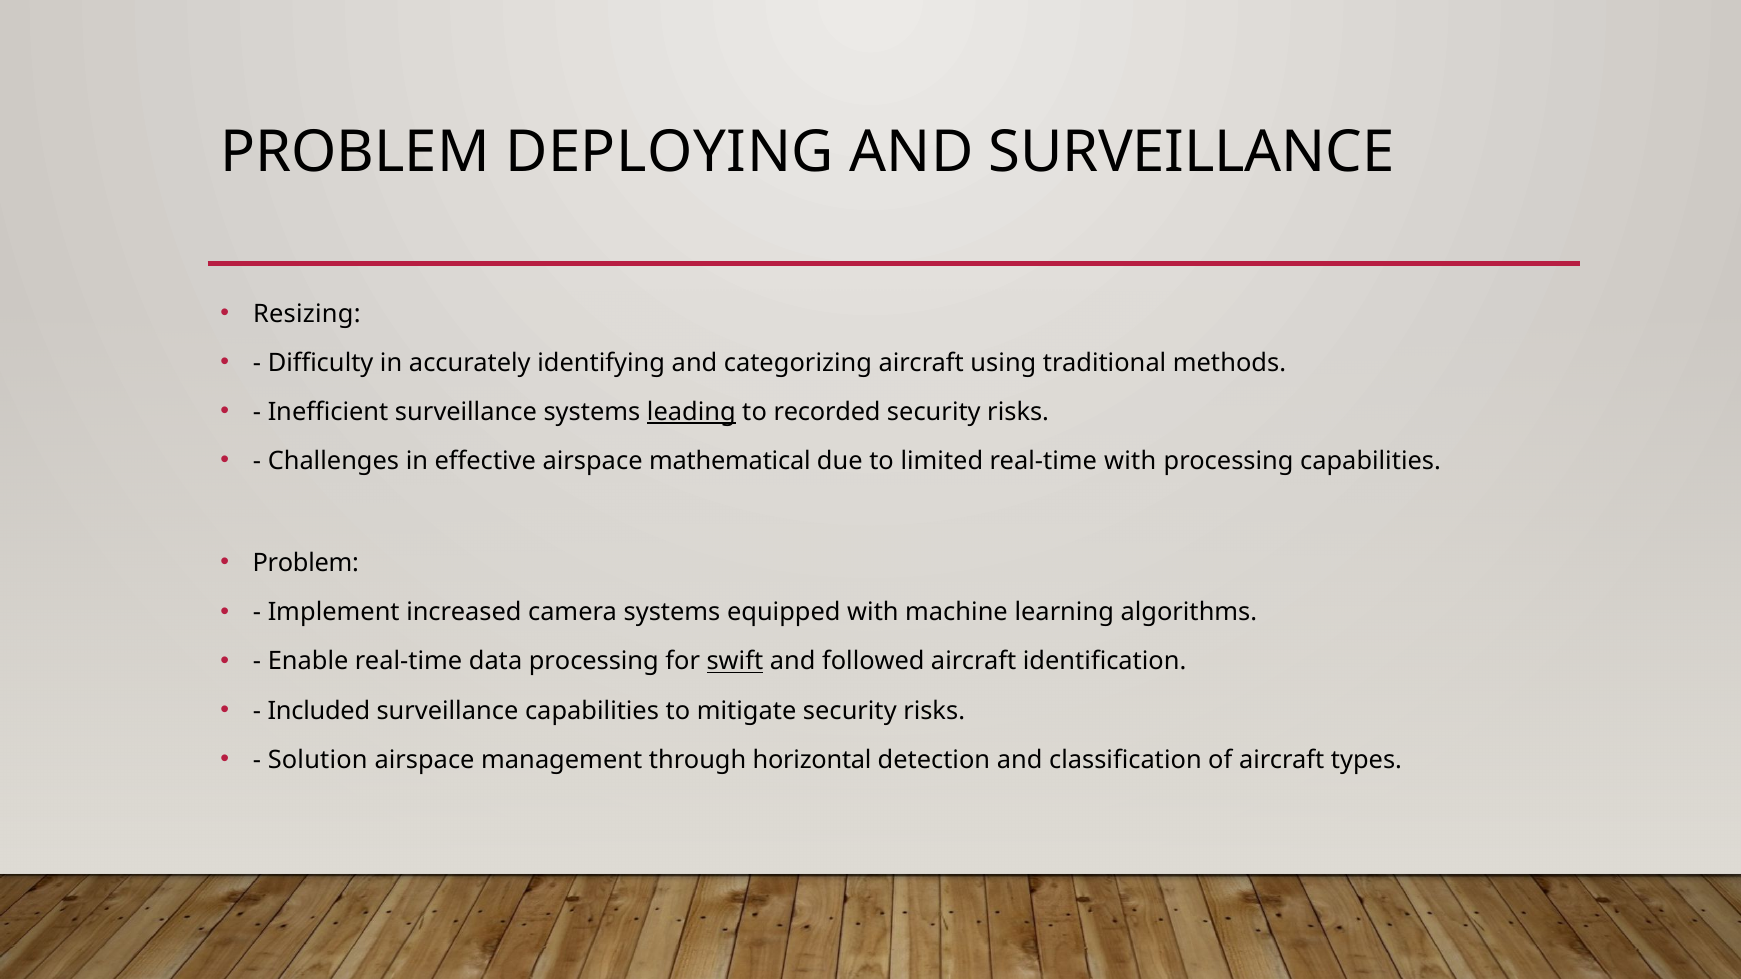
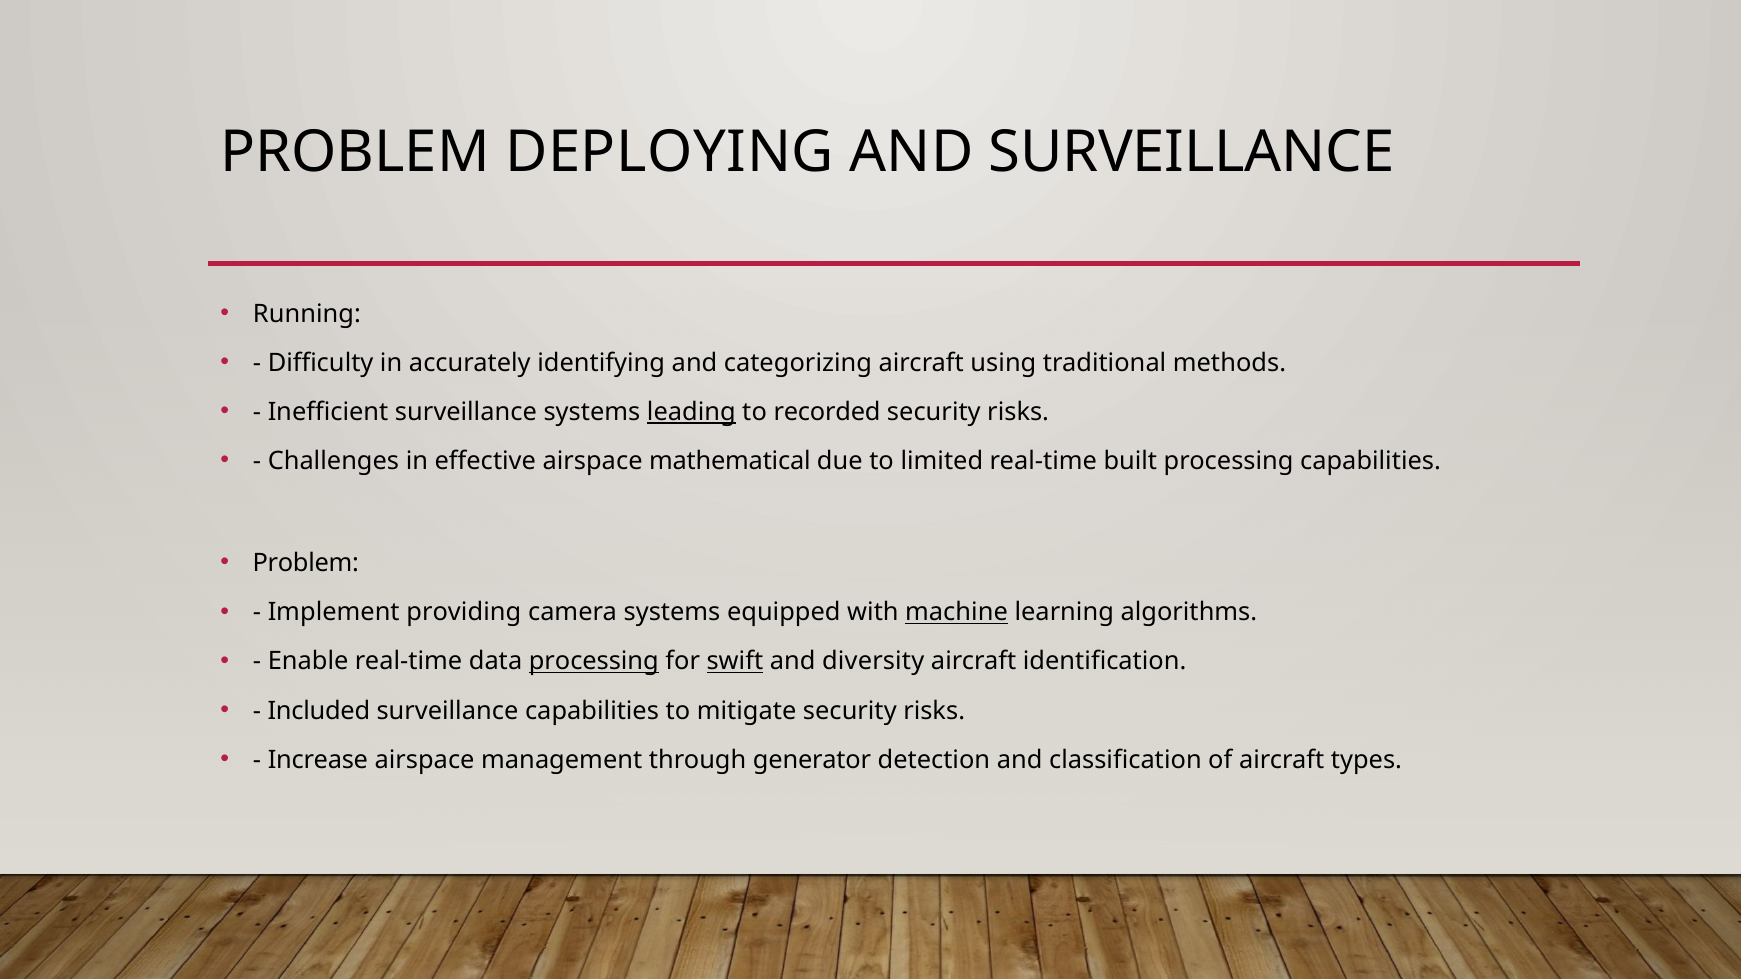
Resizing: Resizing -> Running (307, 314)
real-time with: with -> built (1130, 461)
increased: increased -> providing (464, 613)
machine underline: none -> present (956, 613)
processing underline: none -> present (594, 662)
followed: followed -> diversity (873, 662)
Solution: Solution -> Increase (318, 760)
horizontal: horizontal -> generator (812, 760)
